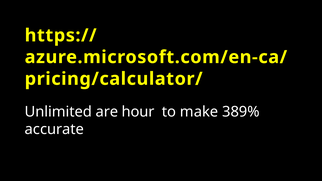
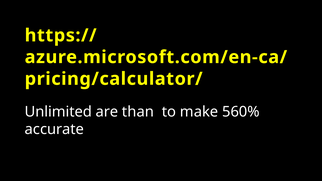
hour: hour -> than (138, 112)
389%: 389% -> 560% (241, 112)
